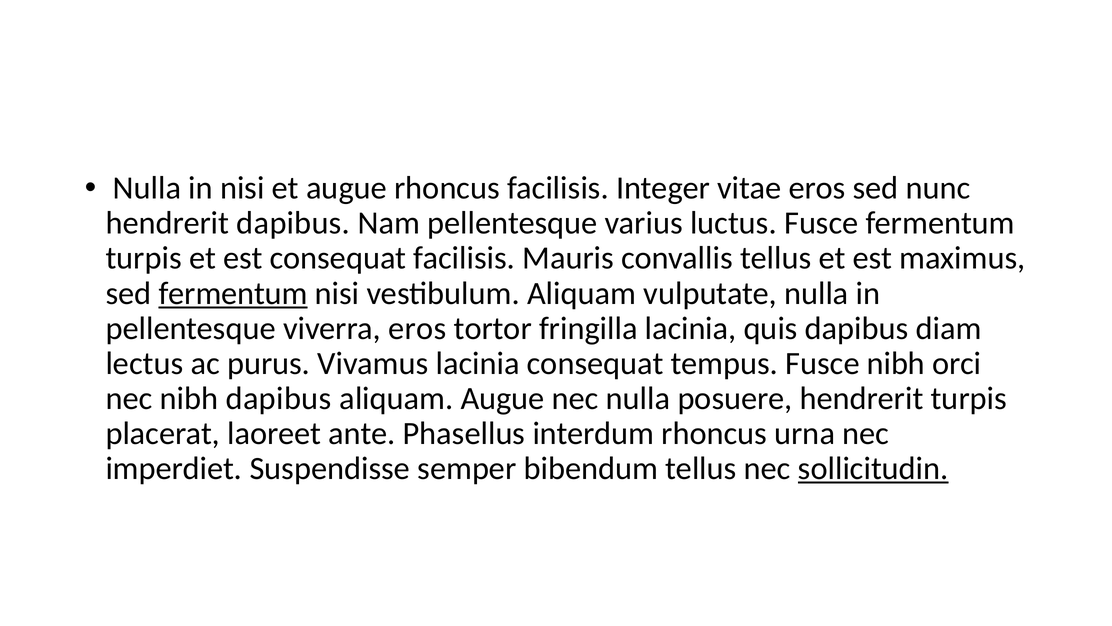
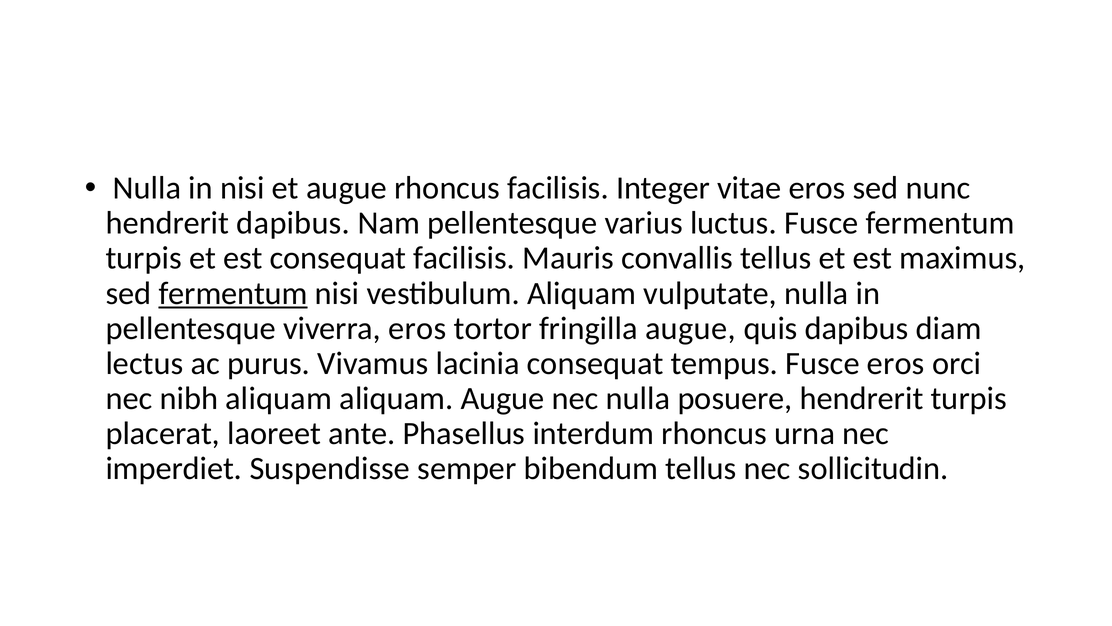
fringilla lacinia: lacinia -> augue (690, 328)
Fusce nibh: nibh -> eros (896, 363)
nibh dapibus: dapibus -> aliquam (279, 398)
sollicitudin underline: present -> none (873, 468)
